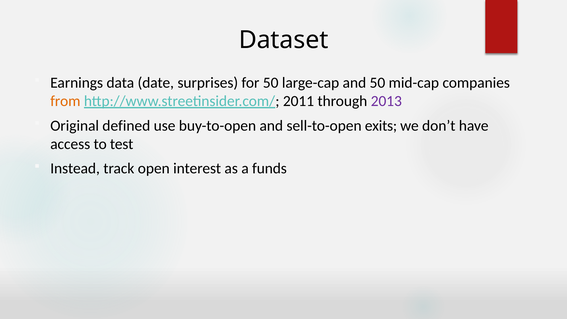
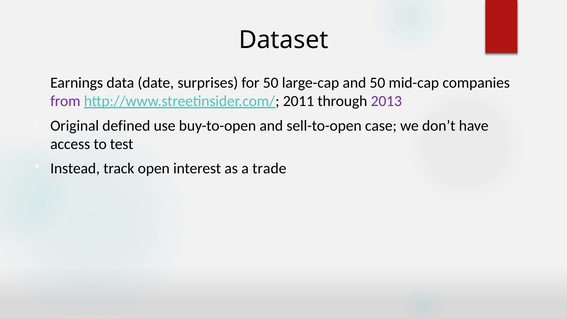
from colour: orange -> purple (65, 101)
exits: exits -> case (381, 126)
funds: funds -> trade (269, 168)
